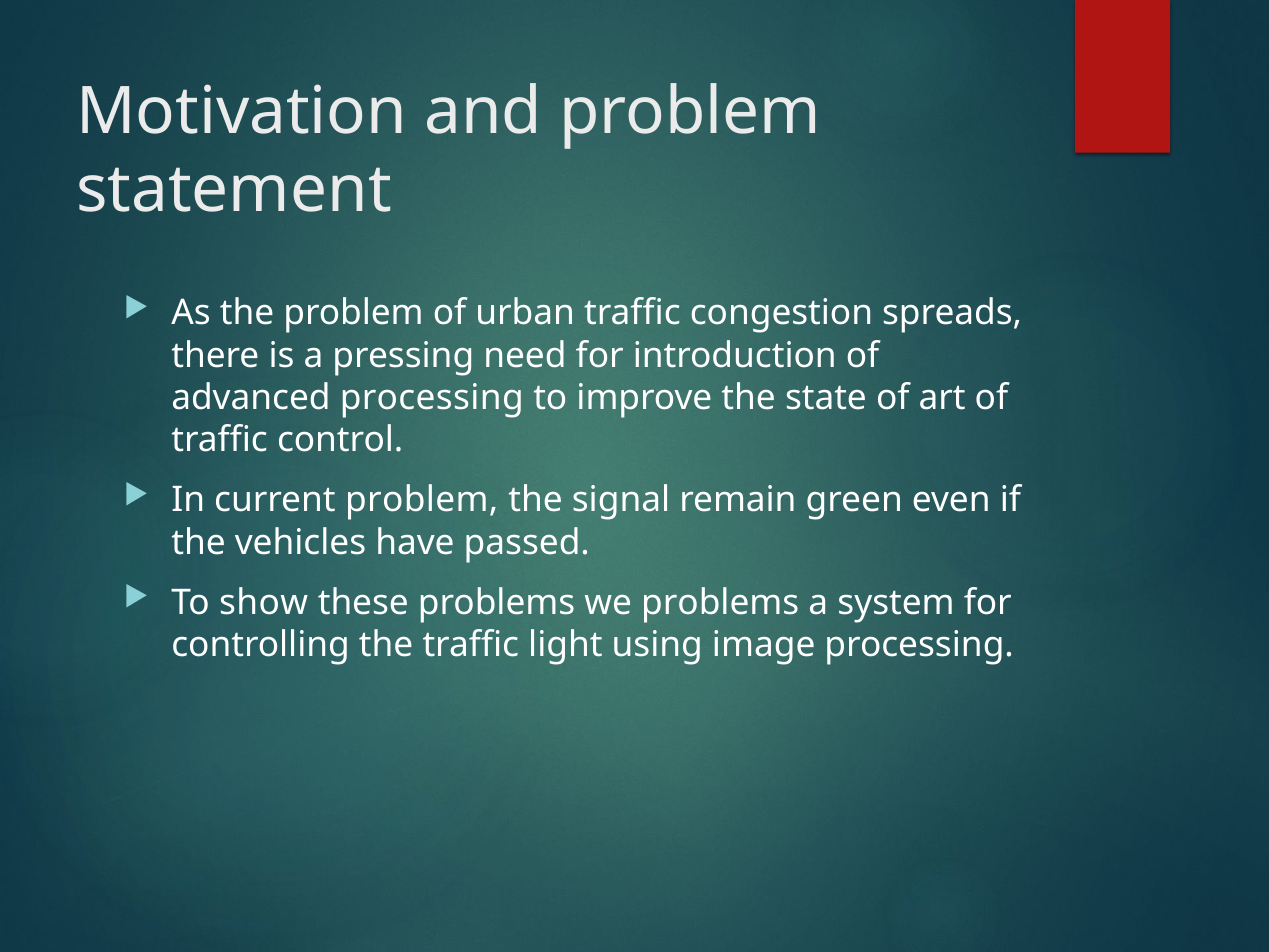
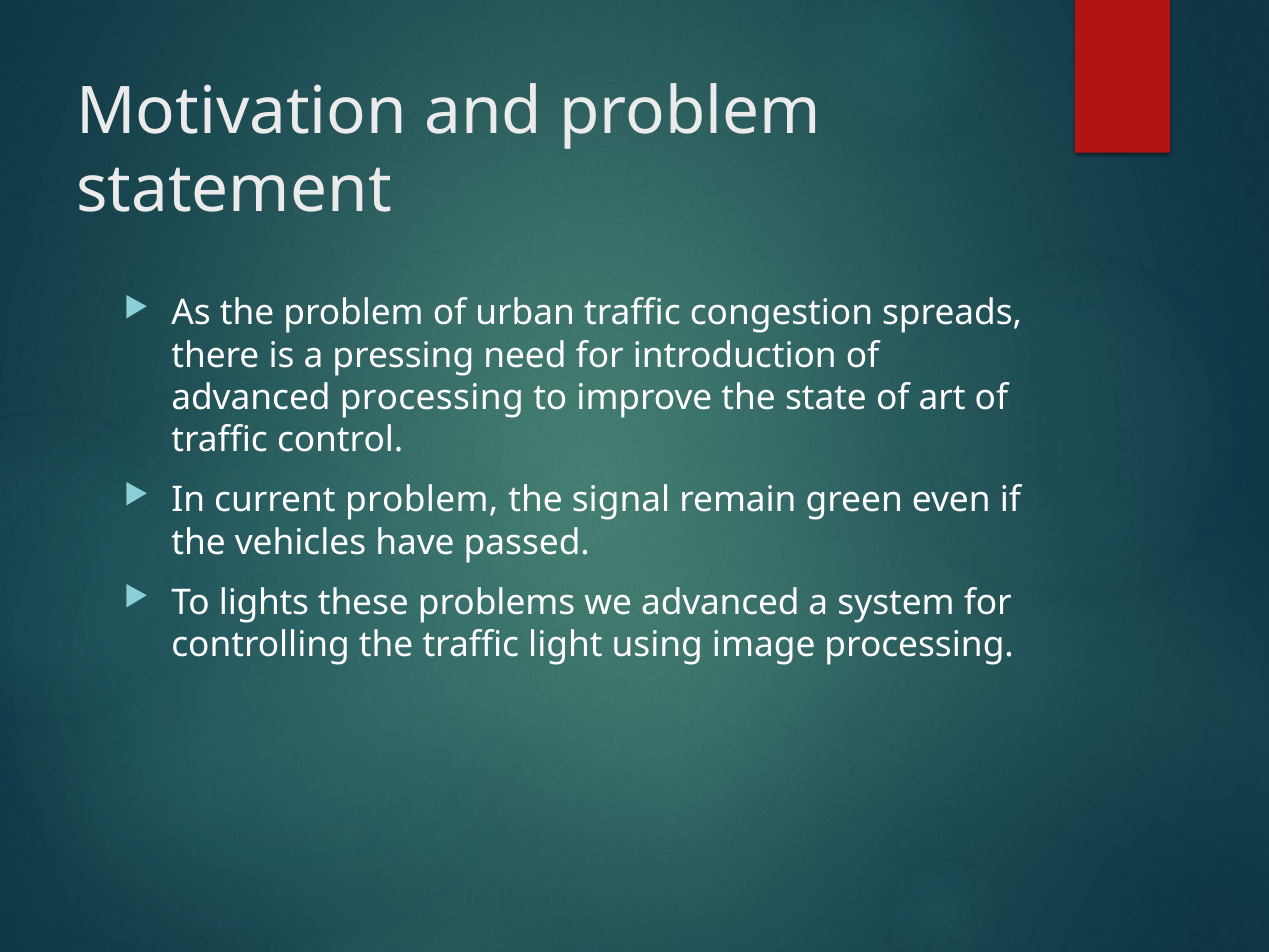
show: show -> lights (264, 602)
we problems: problems -> advanced (720, 602)
